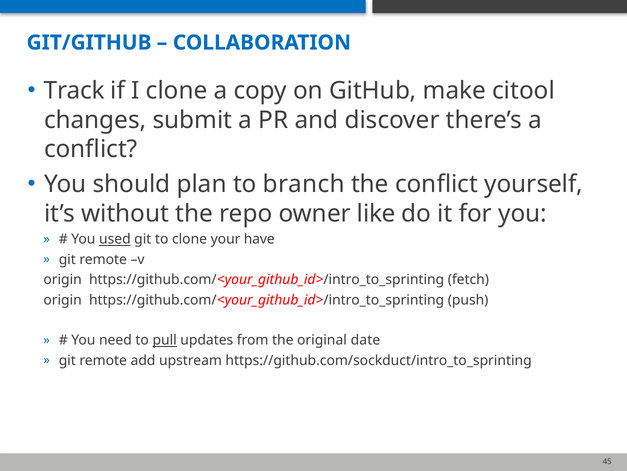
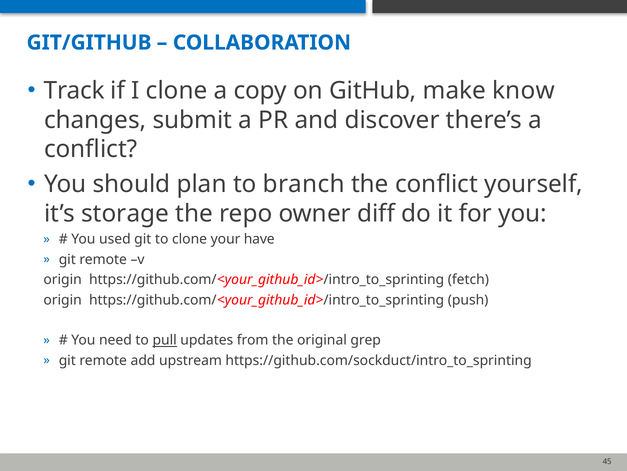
citool: citool -> know (524, 91)
without: without -> storage (125, 213)
like: like -> diff (376, 213)
used underline: present -> none (115, 239)
date: date -> grep (366, 340)
